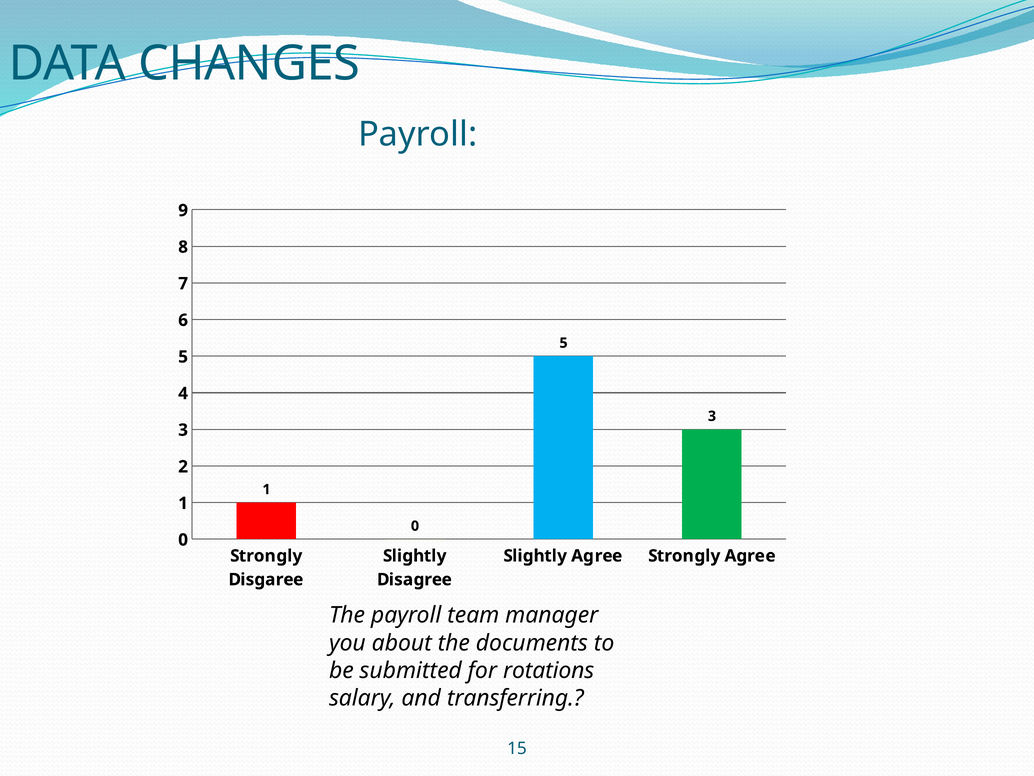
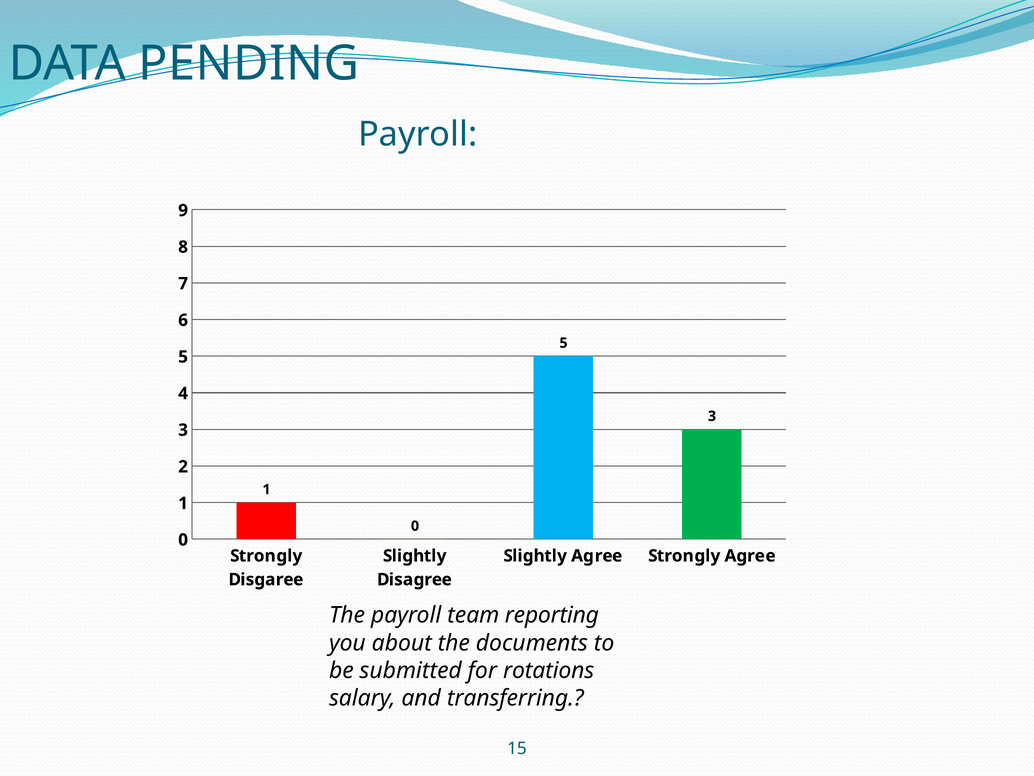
CHANGES: CHANGES -> PENDING (249, 64)
manager: manager -> reporting (552, 615)
